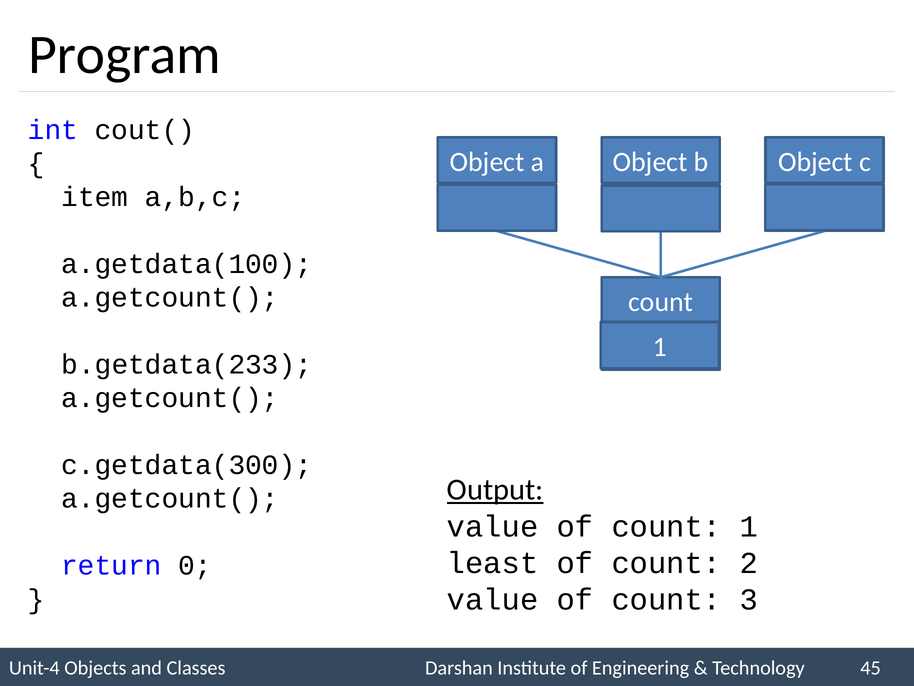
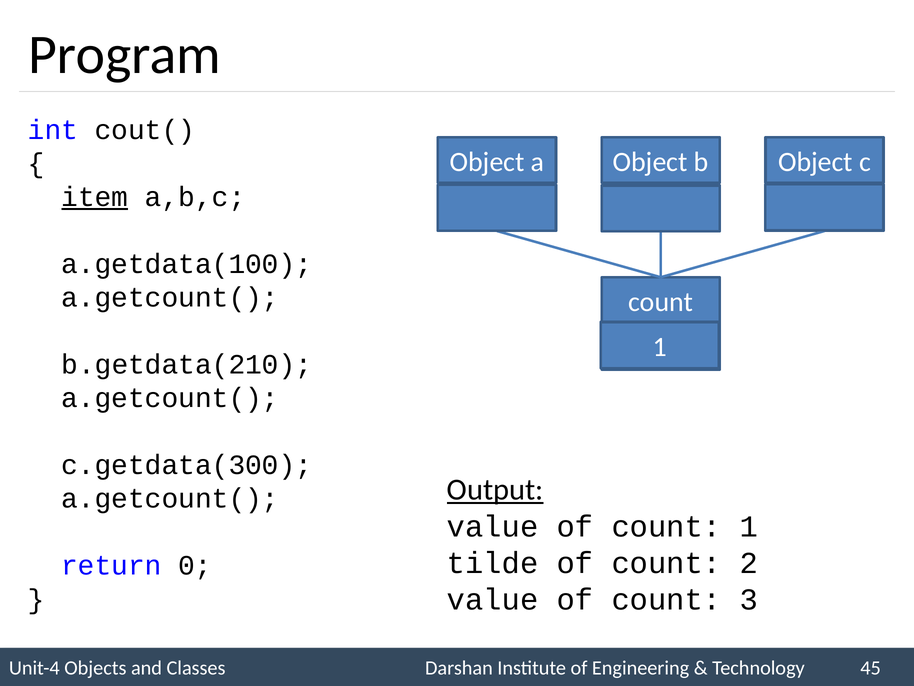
item underline: none -> present (95, 197)
b.getdata(233: b.getdata(233 -> b.getdata(210 (187, 364)
least: least -> tilde (493, 563)
